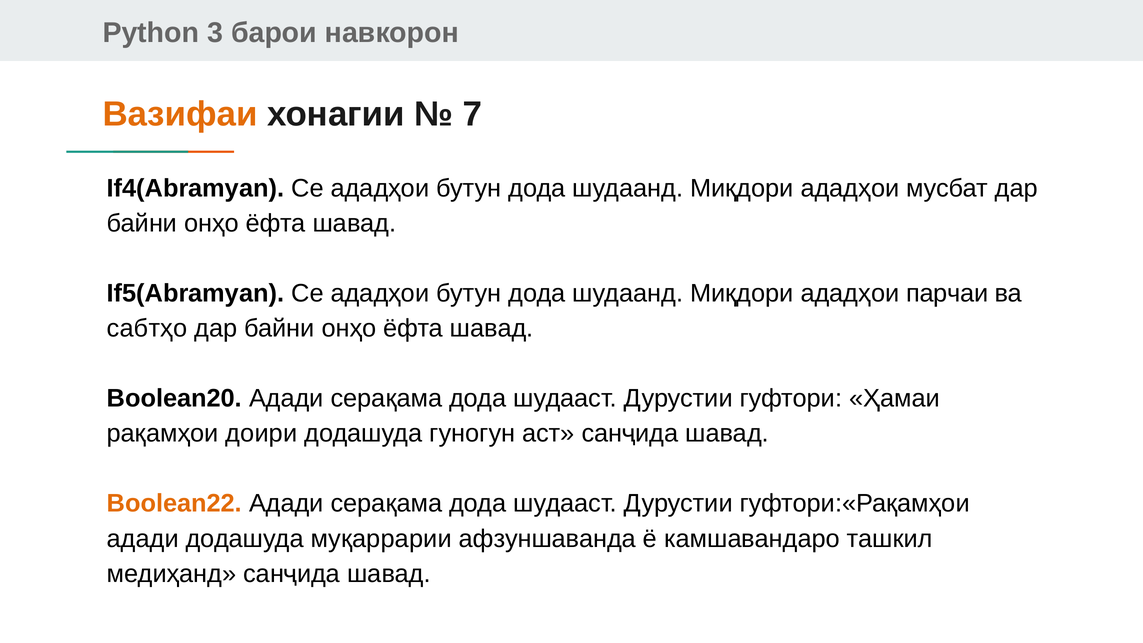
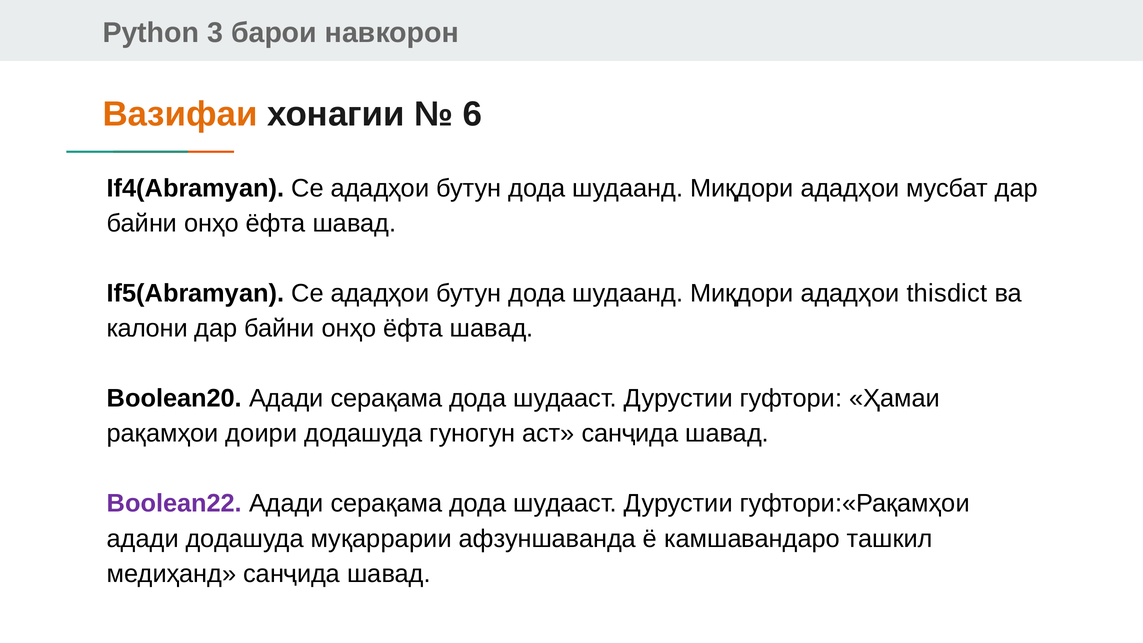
7: 7 -> 6 (473, 114)
парчаи: парчаи -> thisdict (947, 294)
сабтҳо: сабтҳо -> калони (147, 329)
Boolean22 colour: orange -> purple (174, 504)
